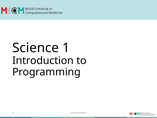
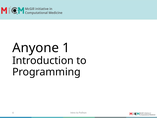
Science: Science -> Anyone (36, 48)
